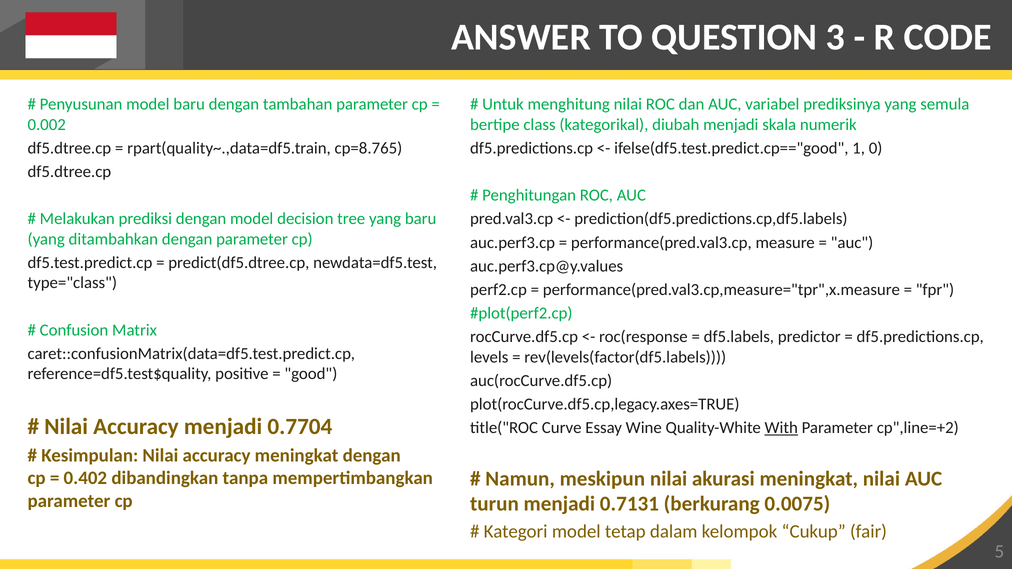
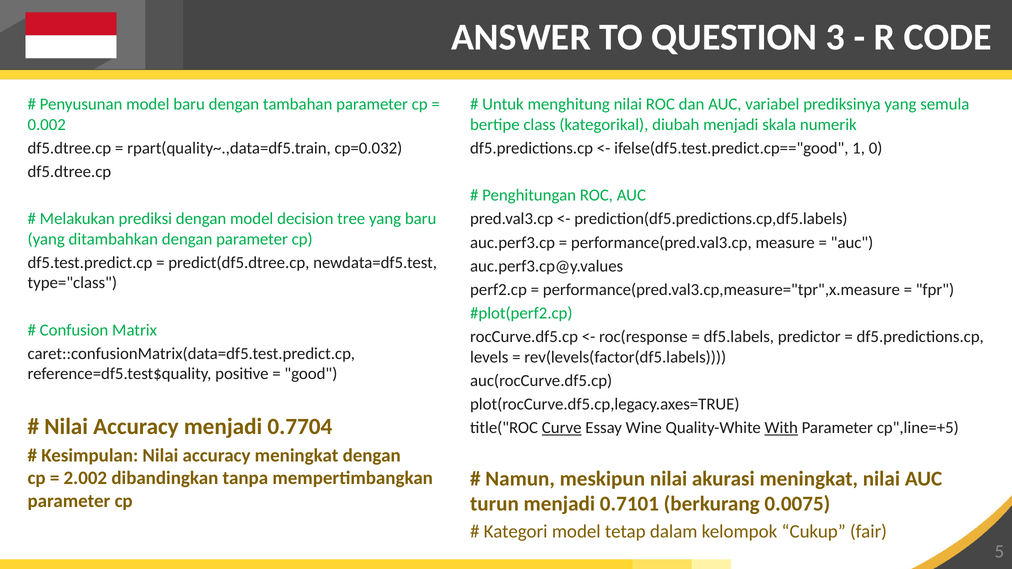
cp=8.765: cp=8.765 -> cp=0.032 (368, 148)
Curve underline: none -> present (562, 428)
cp",line=+2: cp",line=+2 -> cp",line=+5 (918, 428)
0.402: 0.402 -> 2.002 (85, 478)
0.7131: 0.7131 -> 0.7101 (629, 504)
